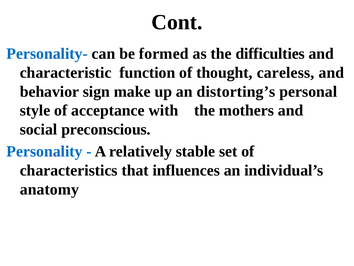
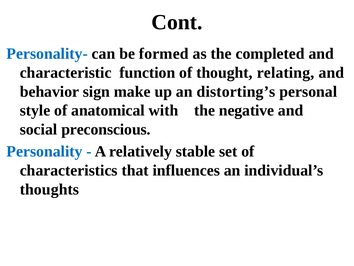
difficulties: difficulties -> completed (270, 54)
careless: careless -> relating (286, 72)
acceptance: acceptance -> anatomical (108, 110)
mothers: mothers -> negative (247, 110)
anatomy: anatomy -> thoughts (49, 189)
